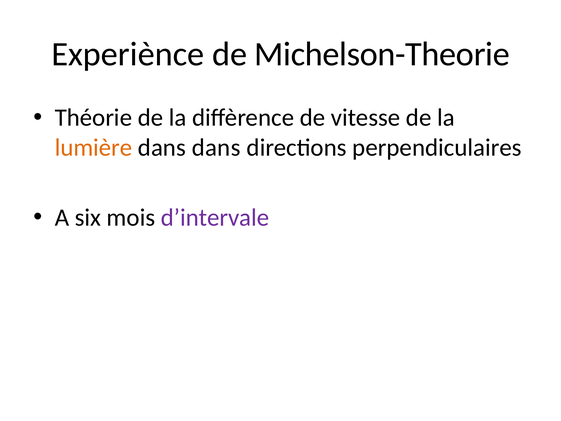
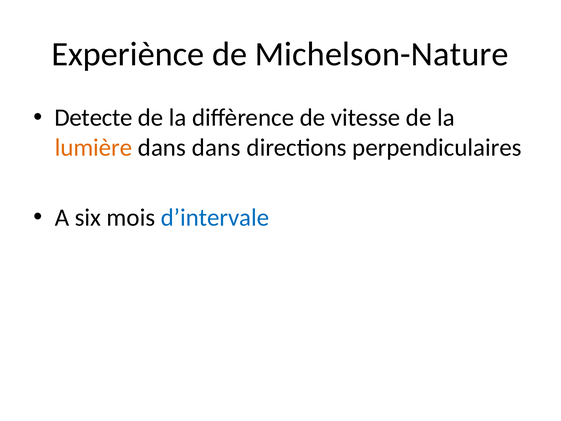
Michelson-Theorie: Michelson-Theorie -> Michelson-Nature (382, 54)
Théorie: Théorie -> Detecte (93, 118)
d’intervale colour: purple -> blue (215, 217)
